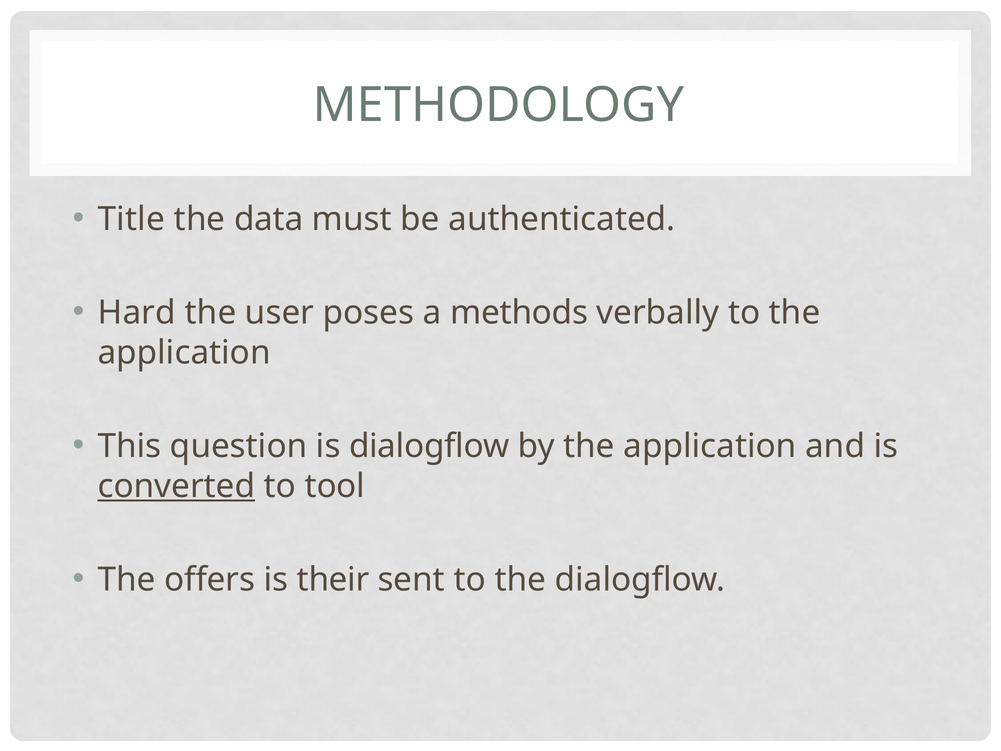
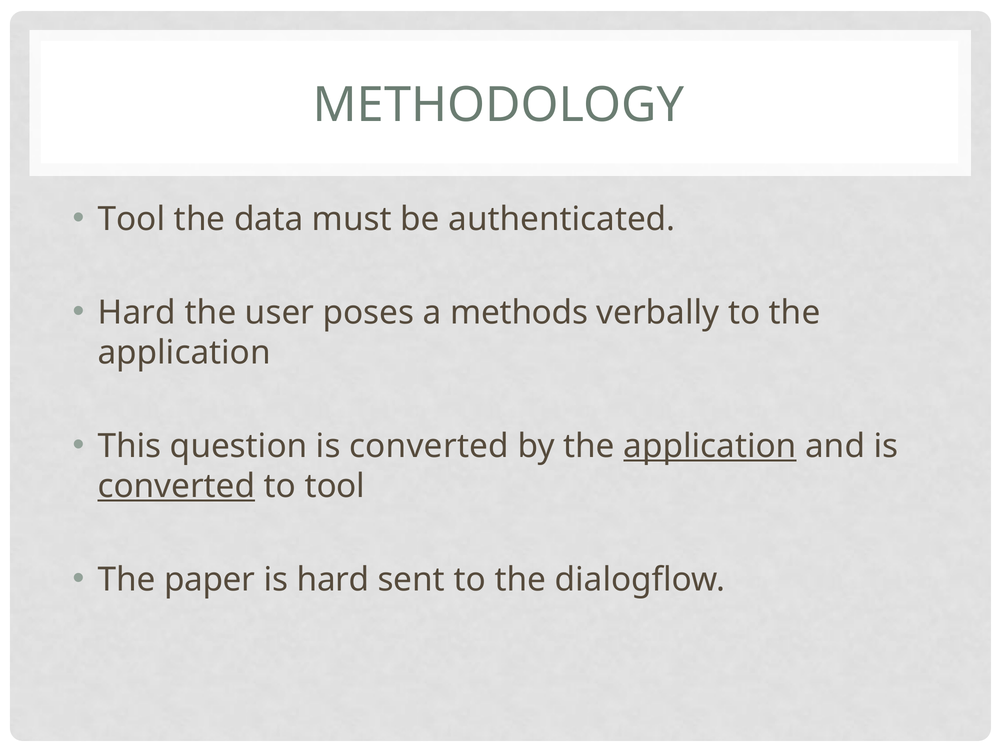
Title: Title -> Tool (131, 219)
question is dialogflow: dialogflow -> converted (429, 446)
application underline: none -> present (710, 446)
offers: offers -> paper (210, 579)
is their: their -> hard (333, 579)
